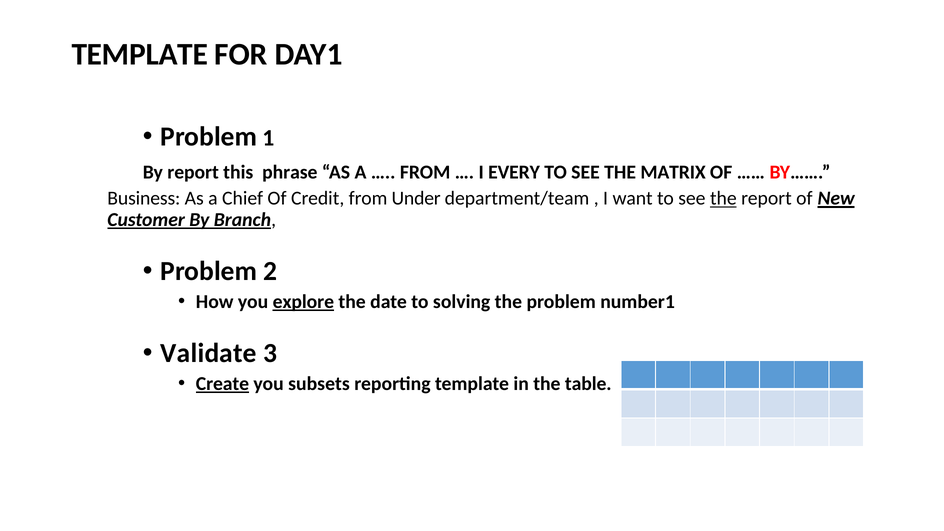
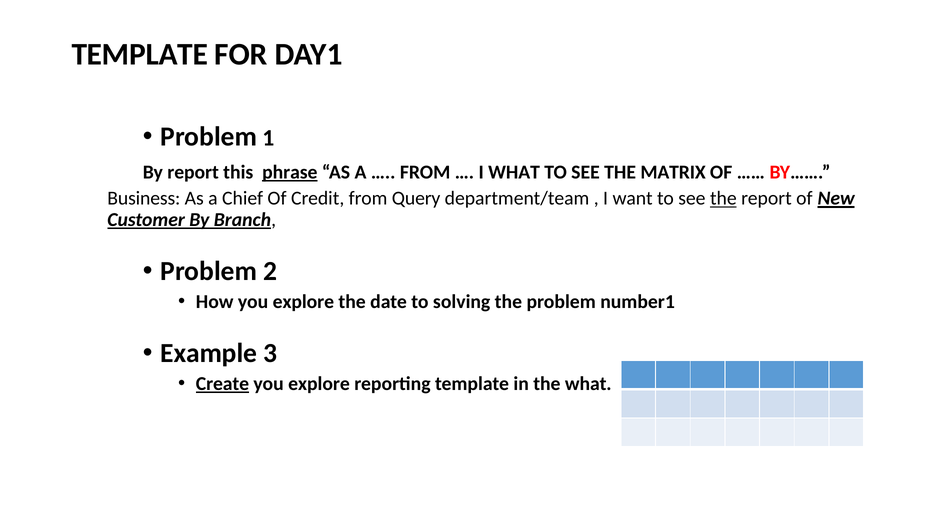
phrase underline: none -> present (290, 172)
I EVERY: EVERY -> WHAT (514, 172)
Under: Under -> Query (416, 198)
explore underline: present -> none (303, 302)
Validate: Validate -> Example (209, 353)
subsets: subsets -> explore (319, 384)
the table: table -> what (588, 384)
